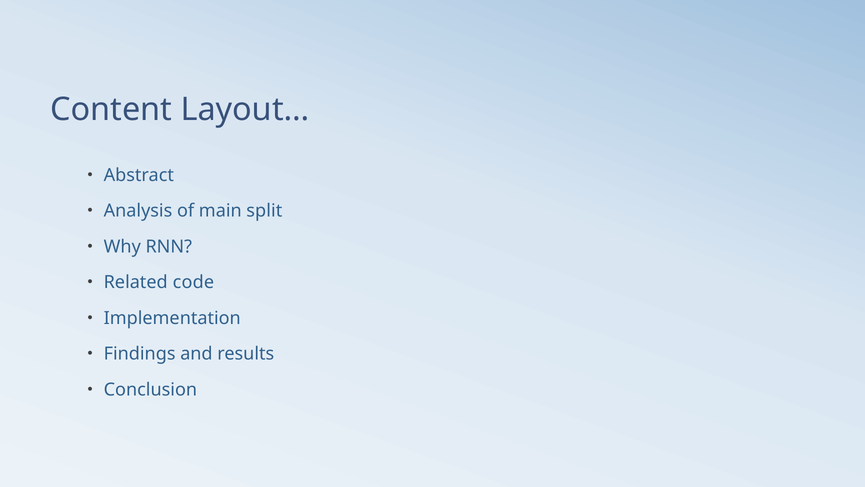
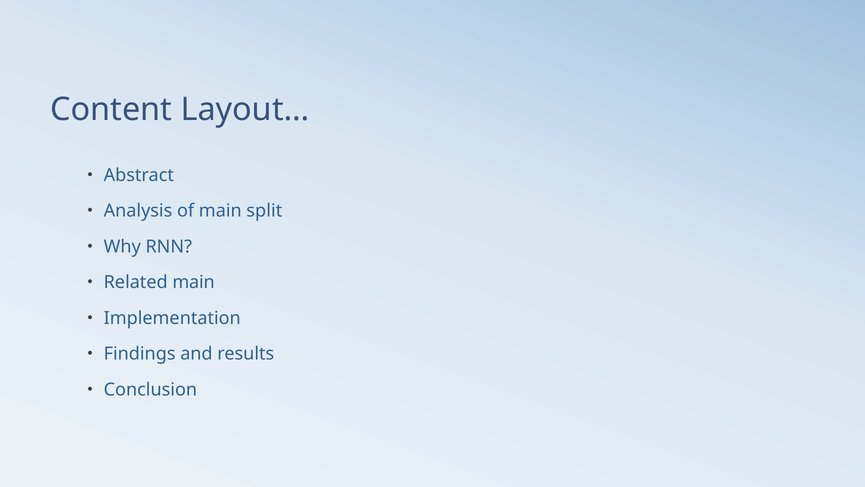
Related code: code -> main (194, 282)
